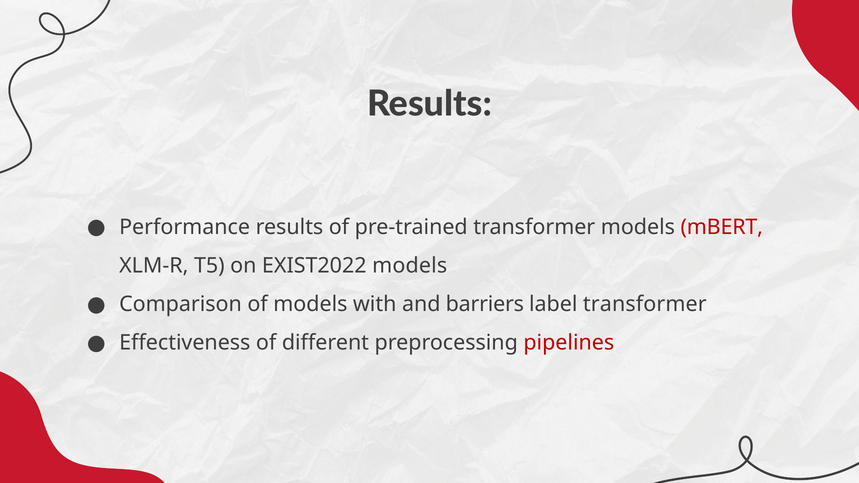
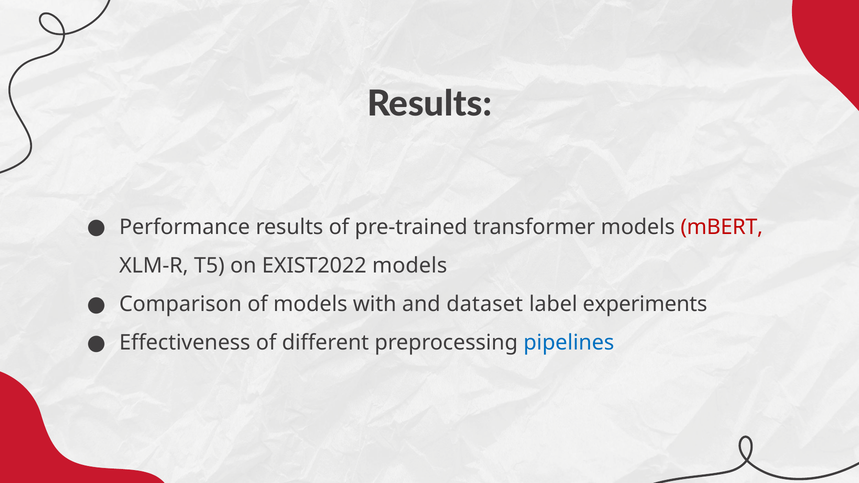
barriers: barriers -> dataset (485, 304)
label transformer: transformer -> experiments (645, 304)
pipelines colour: red -> blue (569, 343)
